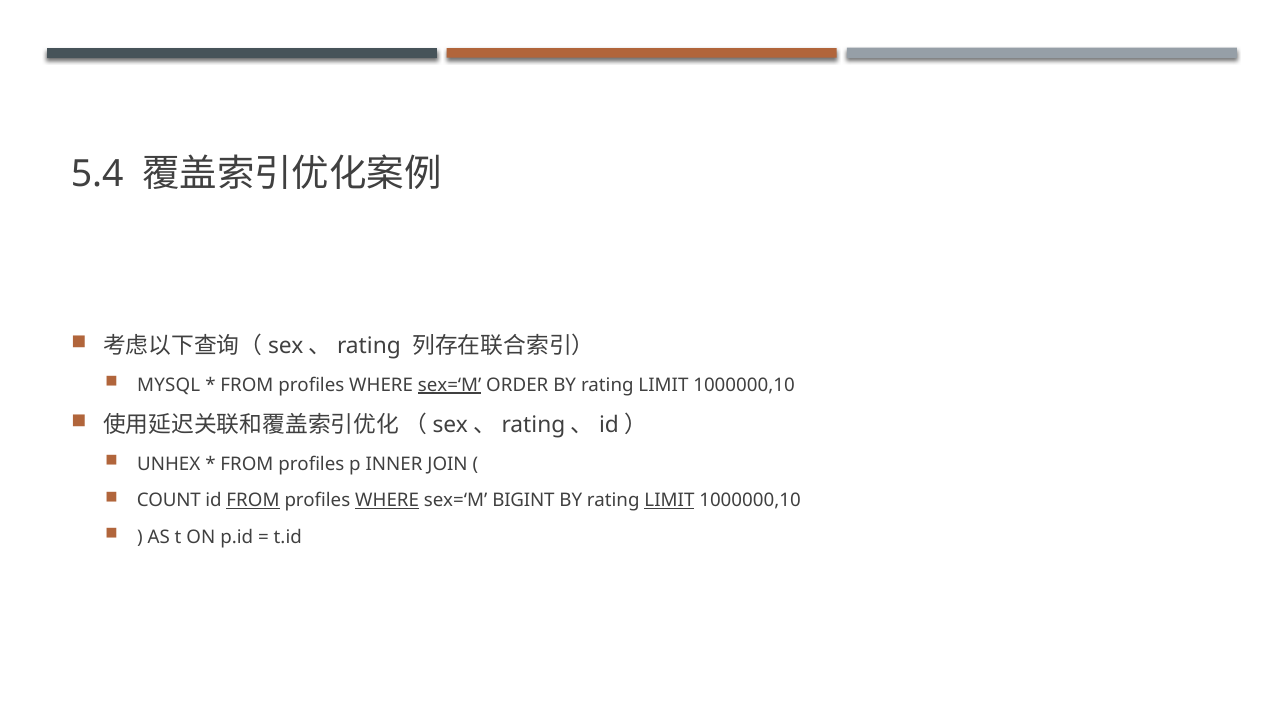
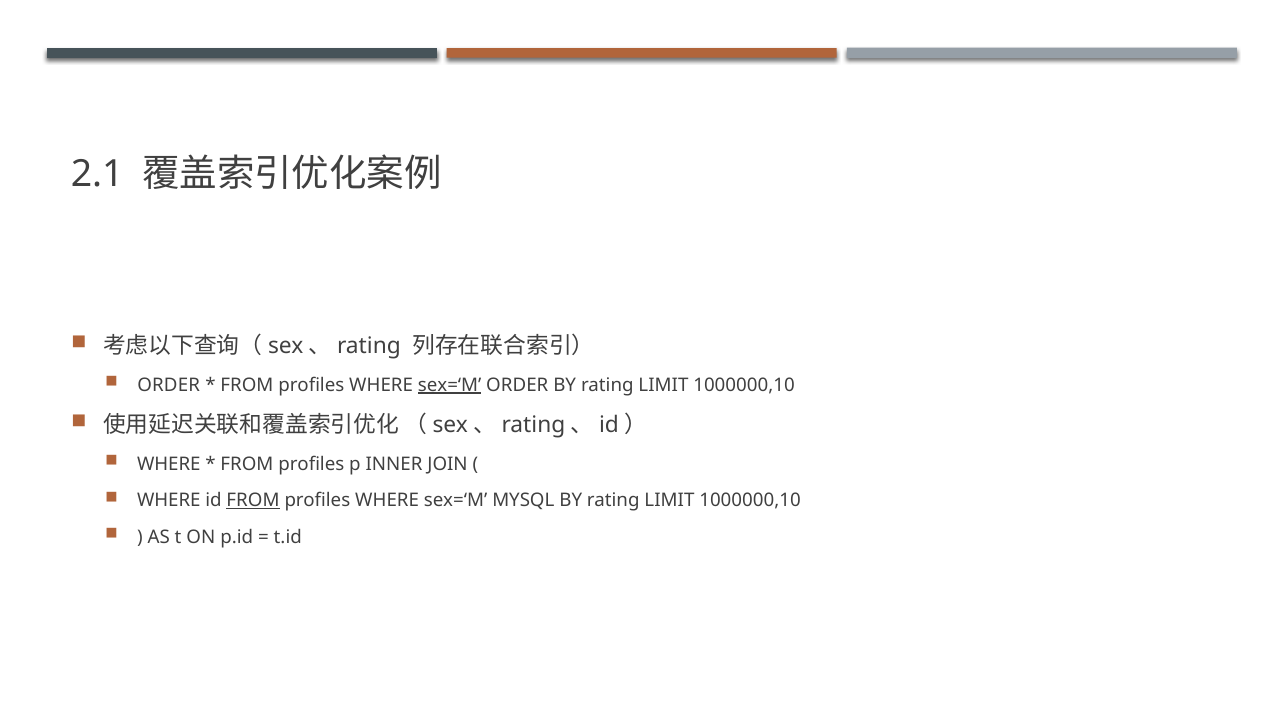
5.4: 5.4 -> 2.1 (97, 174)
MYSQL: MYSQL -> ORDER (169, 385)
UNHEX: UNHEX -> WHERE (169, 464)
COUNT: COUNT -> WHERE (169, 501)
WHERE underline: present -> none (387, 501)
BIGINT: BIGINT -> MYSQL (523, 501)
LIMIT underline: present -> none (669, 501)
